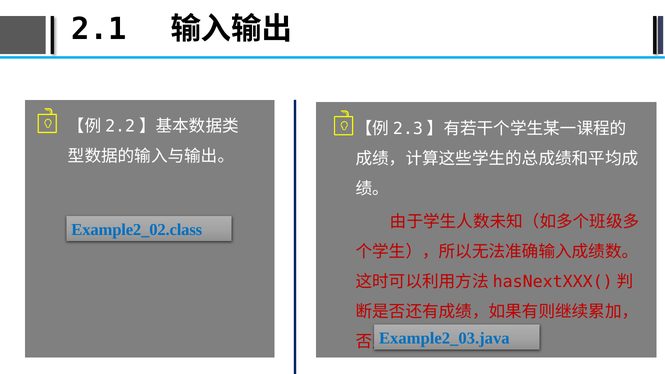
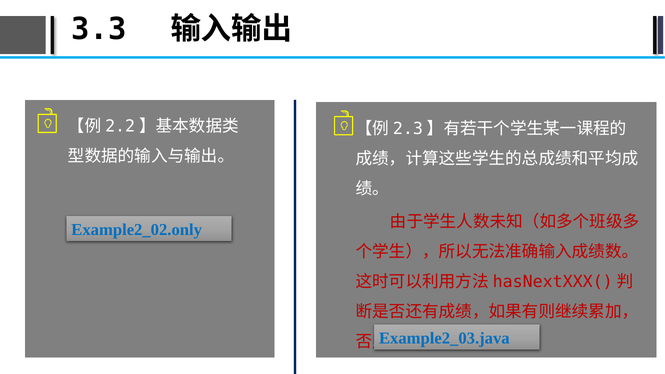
2.1: 2.1 -> 3.3 (99, 29)
Example2_02.class: Example2_02.class -> Example2_02.only (137, 230)
